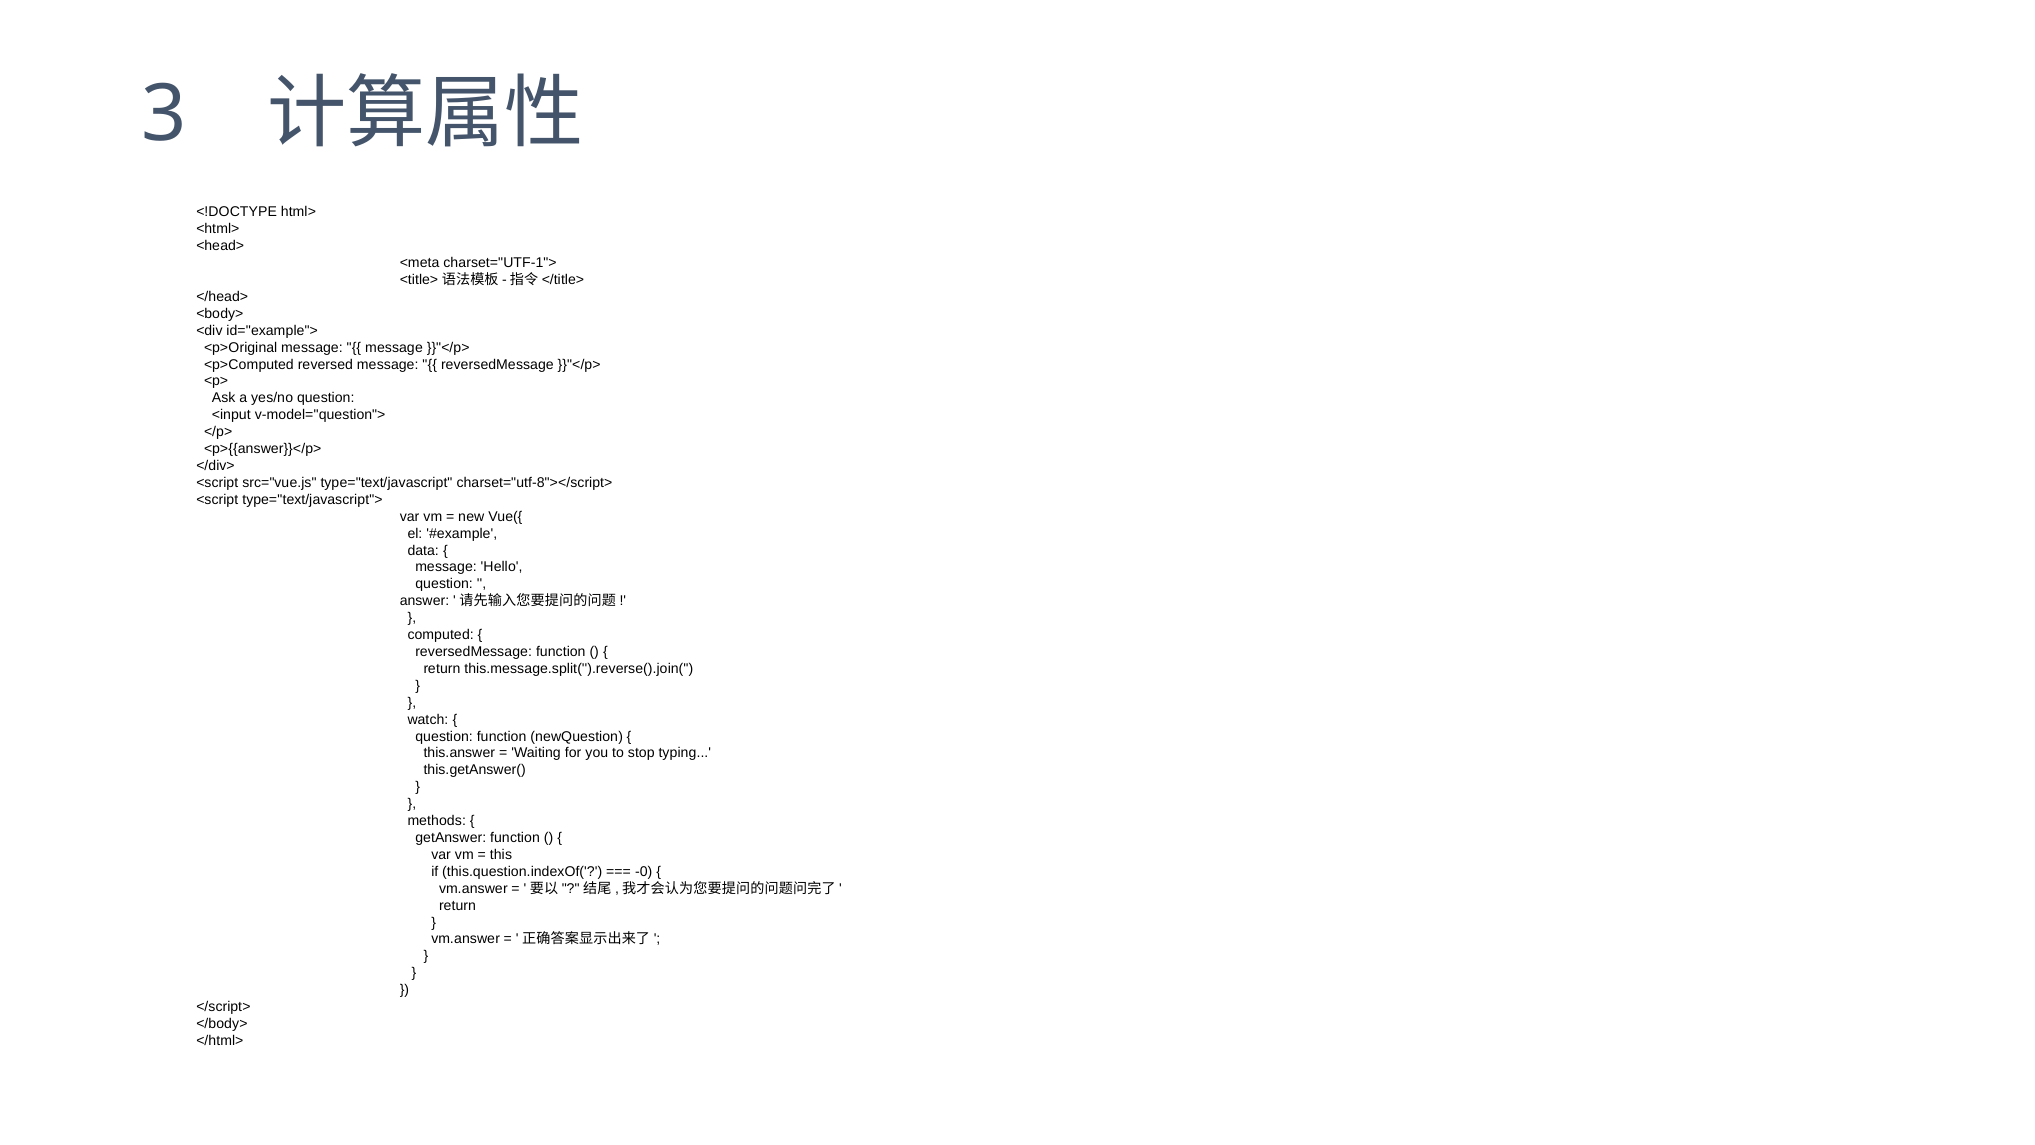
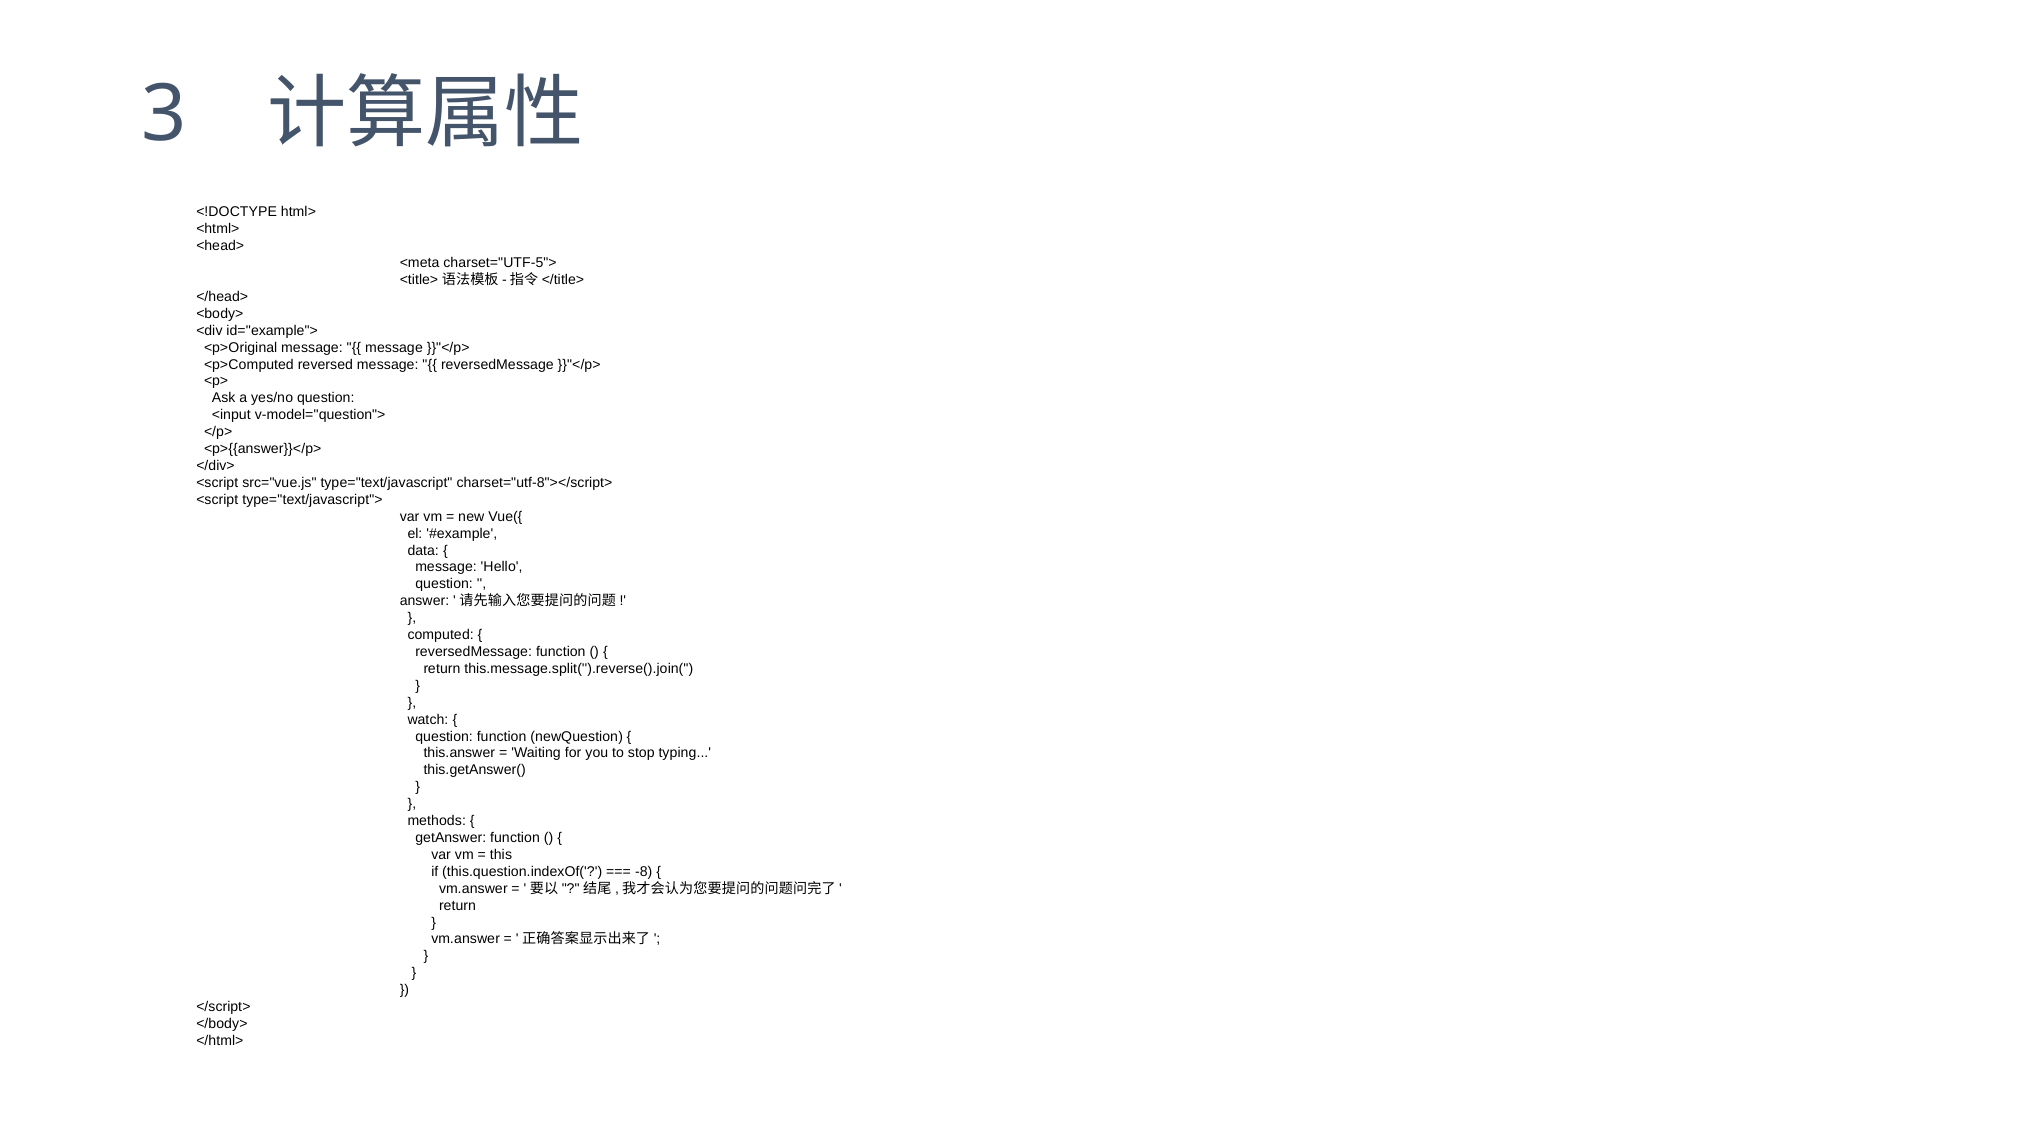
charset="UTF-1">: charset="UTF-1"> -> charset="UTF-5"> (500, 263)
-0: -0 -> -8 (644, 871)
